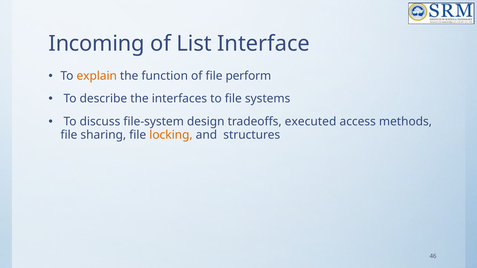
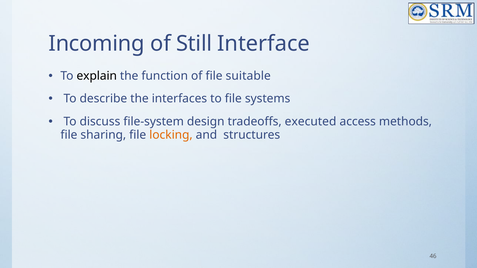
List: List -> Still (194, 44)
explain colour: orange -> black (97, 76)
perform: perform -> suitable (248, 76)
